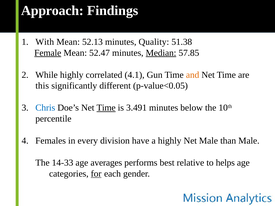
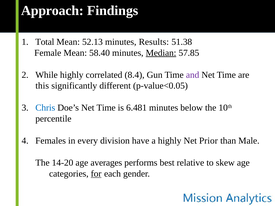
With: With -> Total (45, 42)
Quality: Quality -> Results (154, 42)
Female underline: present -> none (48, 53)
52.47: 52.47 -> 58.40 (100, 53)
4.1: 4.1 -> 8.4 (135, 75)
and colour: orange -> purple (193, 75)
Time underline: present -> none (106, 108)
3.491: 3.491 -> 6.481 (136, 108)
Net Male: Male -> Prior (208, 141)
14-33: 14-33 -> 14-20 (63, 163)
helps: helps -> skew (225, 163)
